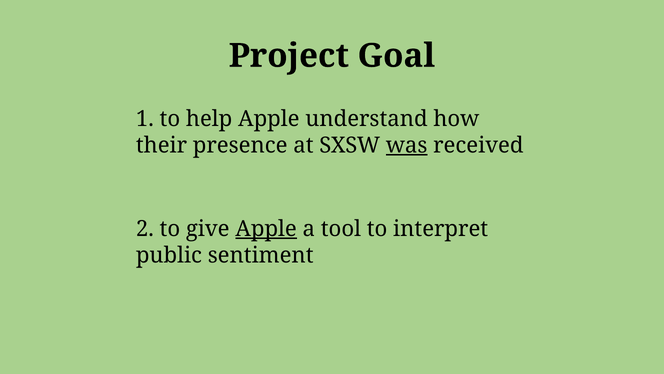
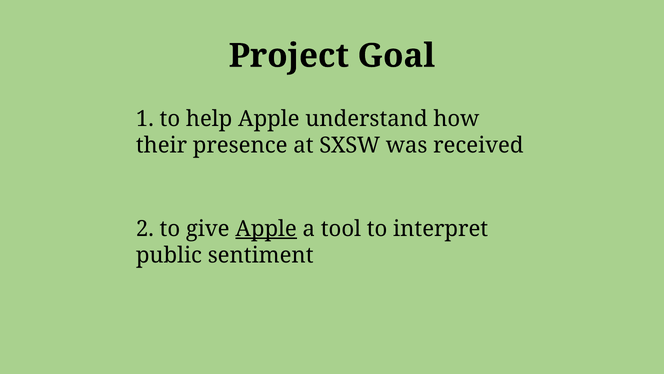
was underline: present -> none (407, 145)
